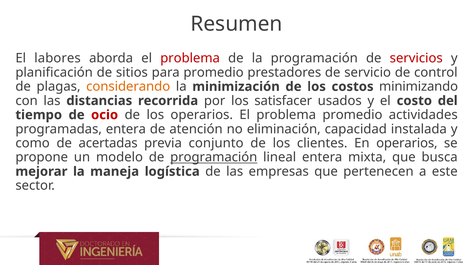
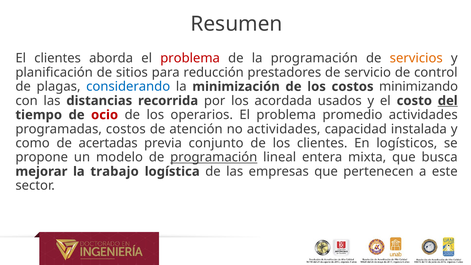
El labores: labores -> clientes (58, 58)
servicios colour: red -> orange (416, 58)
para promedio: promedio -> reducción (214, 72)
considerando colour: orange -> blue (128, 87)
satisfacer: satisfacer -> acordada (283, 101)
del underline: none -> present (448, 101)
programadas entera: entera -> costos (126, 129)
no eliminación: eliminación -> actividades (284, 129)
En operarios: operarios -> logísticos (407, 143)
maneja: maneja -> trabajo (115, 171)
